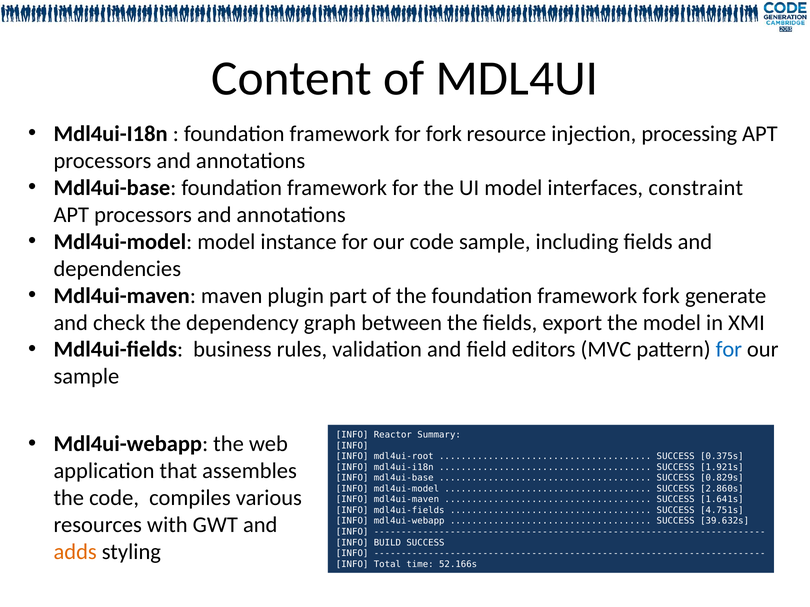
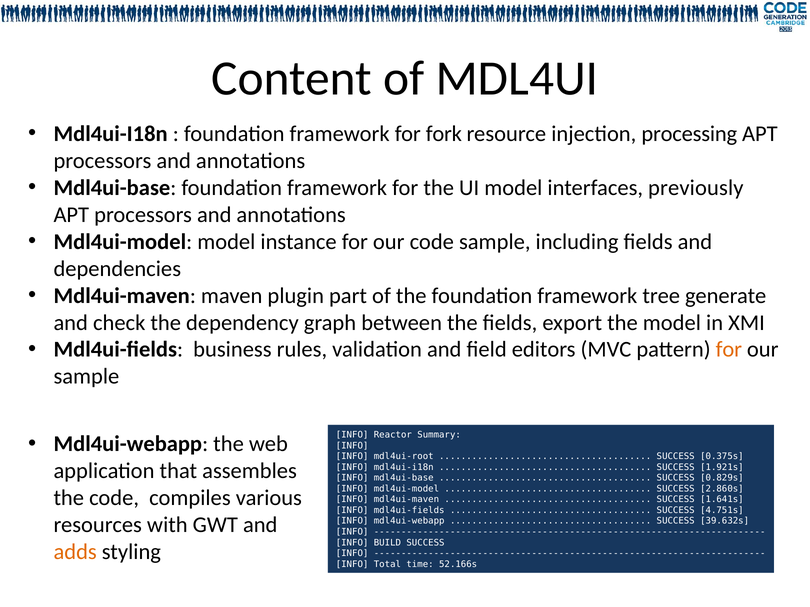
constraint: constraint -> previously (696, 188)
framework fork: fork -> tree (661, 296)
for colour: blue -> orange (729, 350)
